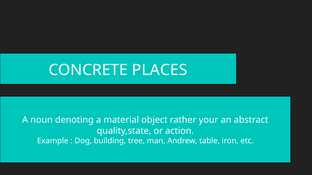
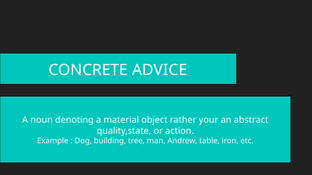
PLACES: PLACES -> ADVICE (160, 70)
